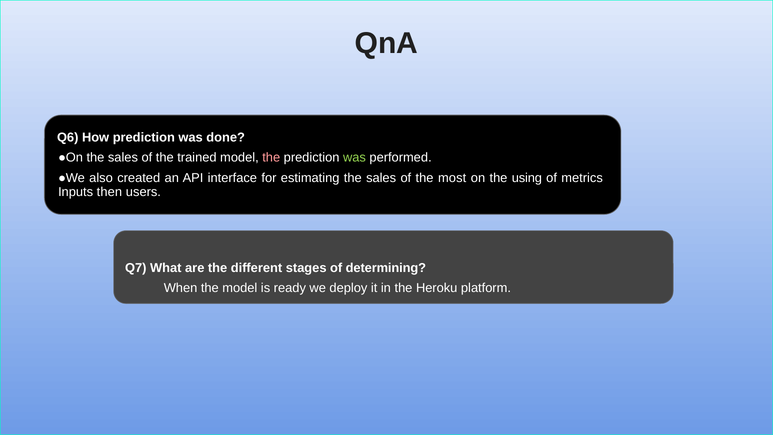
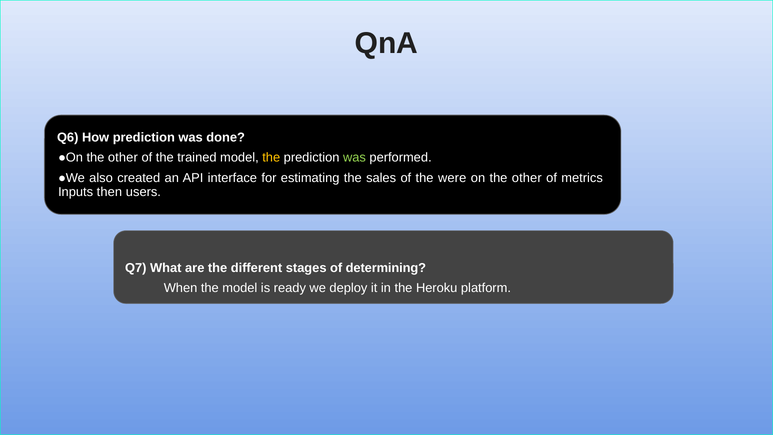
●On the sales: sales -> other (123, 158)
the colour: pink -> yellow (271, 158)
most: most -> were (452, 178)
on the using: using -> other (527, 178)
